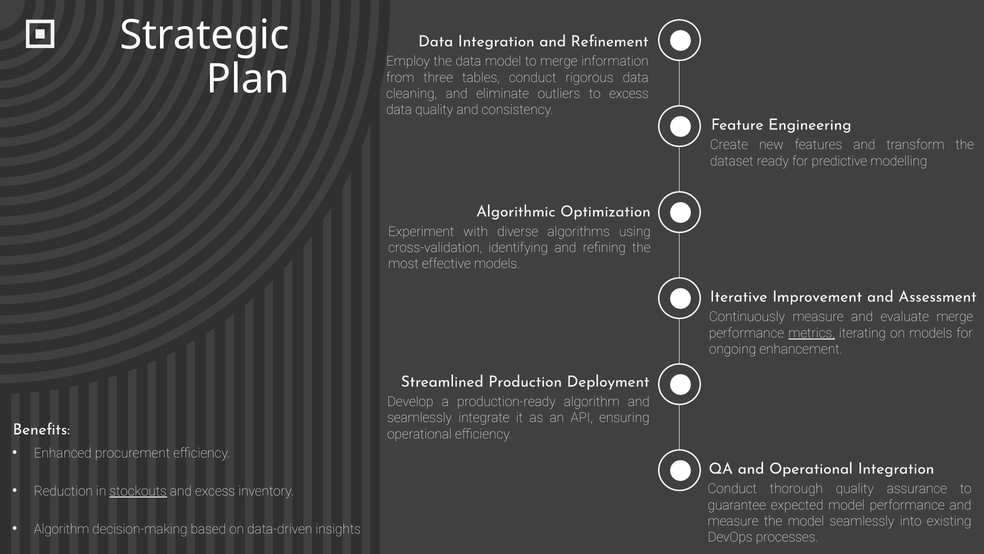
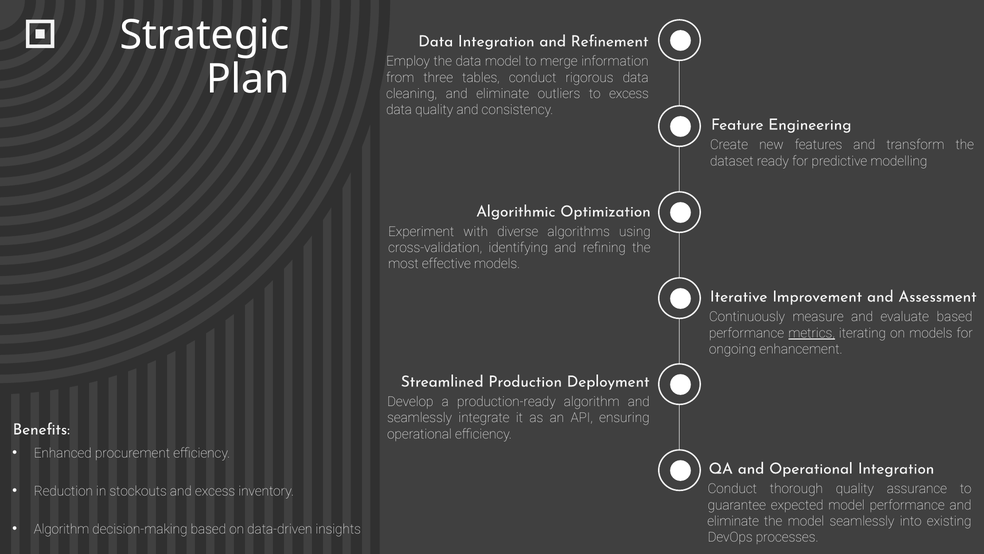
evaluate merge: merge -> based (955, 317)
stockouts underline: present -> none (138, 491)
measure: measure -> eliminate (733, 521)
